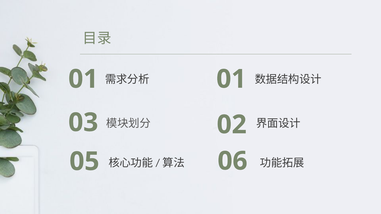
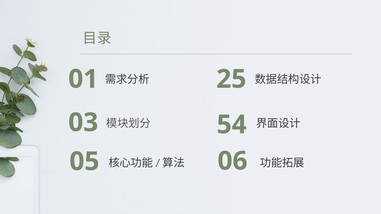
01: 01 -> 25 (231, 79)
02: 02 -> 54 (232, 125)
